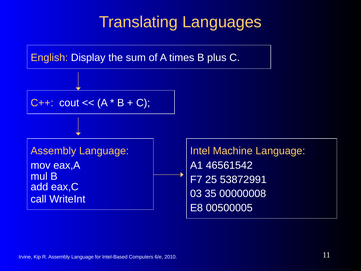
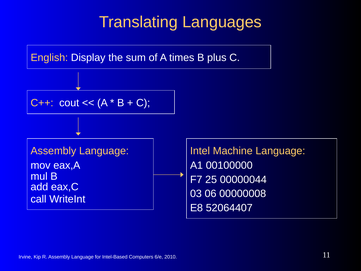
46561542: 46561542 -> 00100000 (229, 165)
53872991: 53872991 -> 00000044 (243, 179)
35: 35 -> 06 (211, 193)
00500005: 00500005 -> 52064407 (229, 208)
